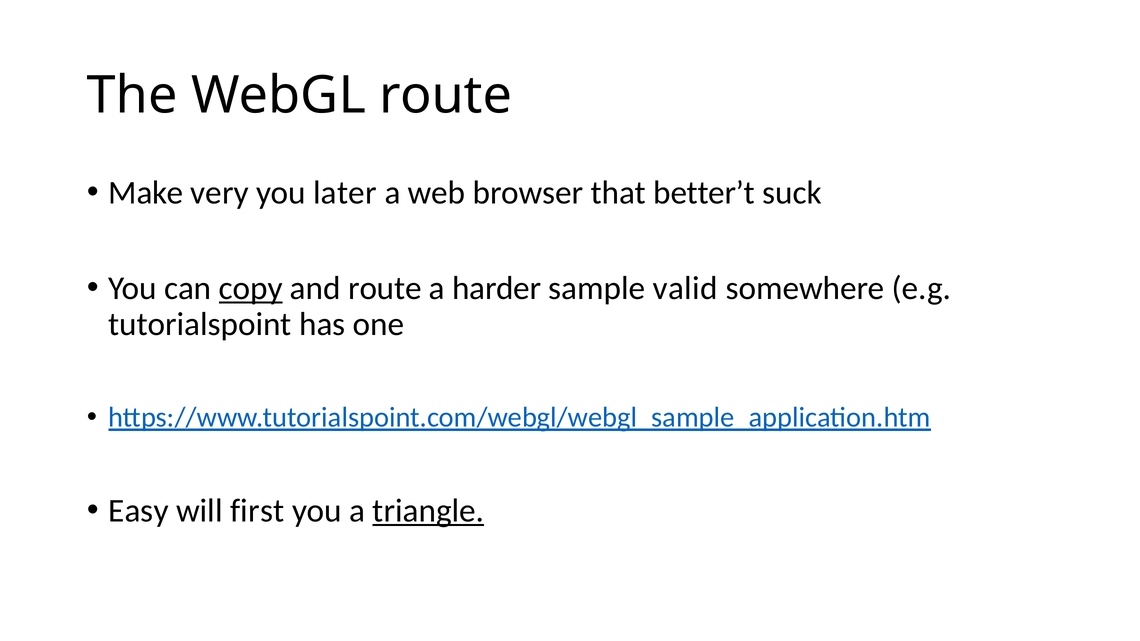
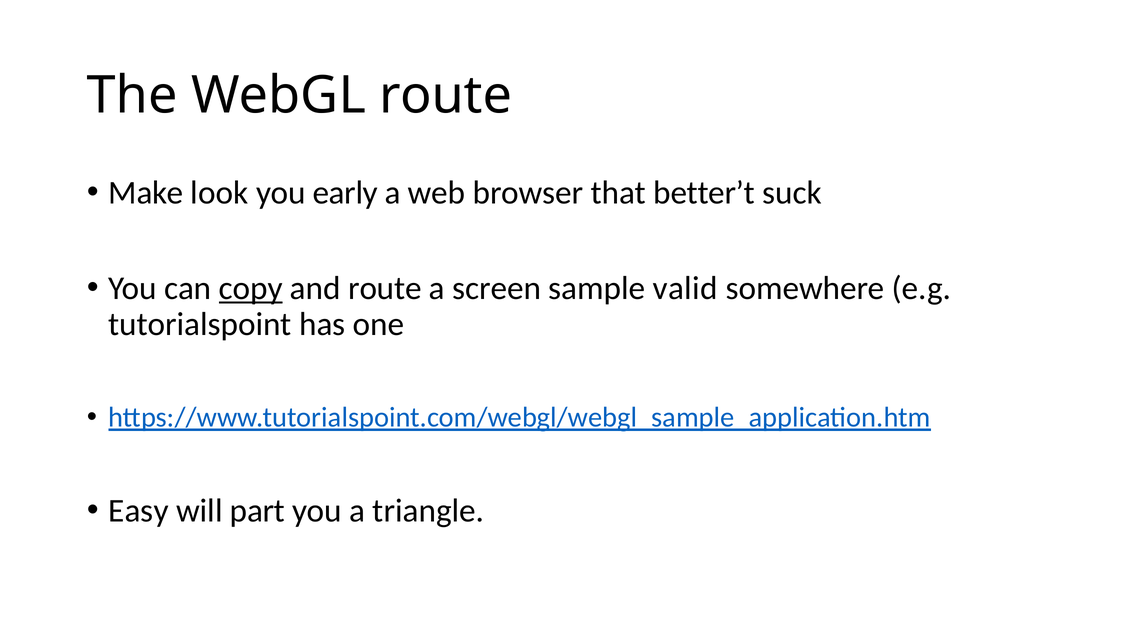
very: very -> look (220, 193)
later: later -> early (345, 193)
harder: harder -> screen (497, 288)
first: first -> part (257, 511)
triangle underline: present -> none (428, 511)
